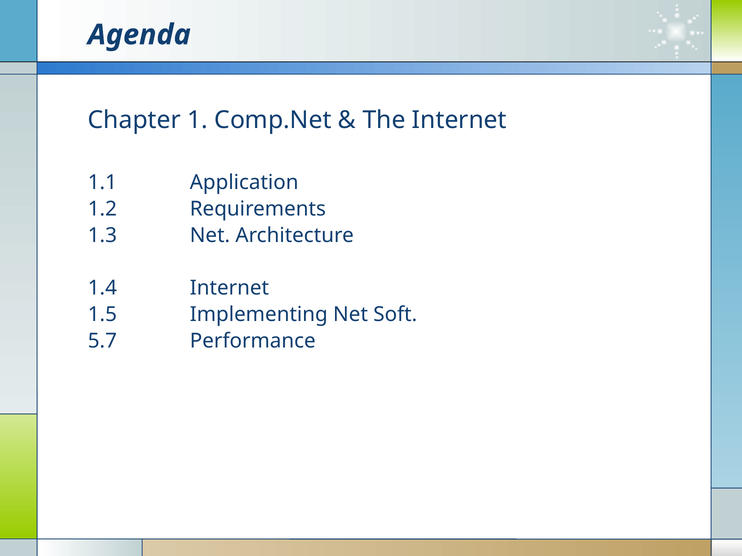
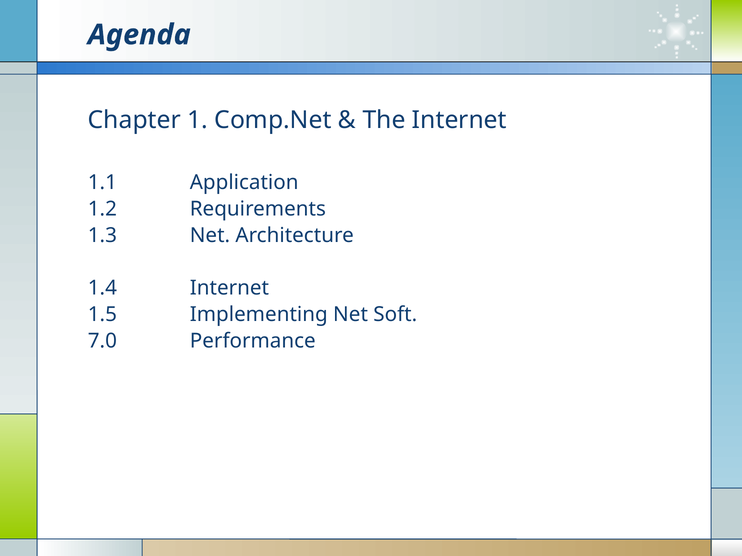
5.7: 5.7 -> 7.0 (102, 341)
